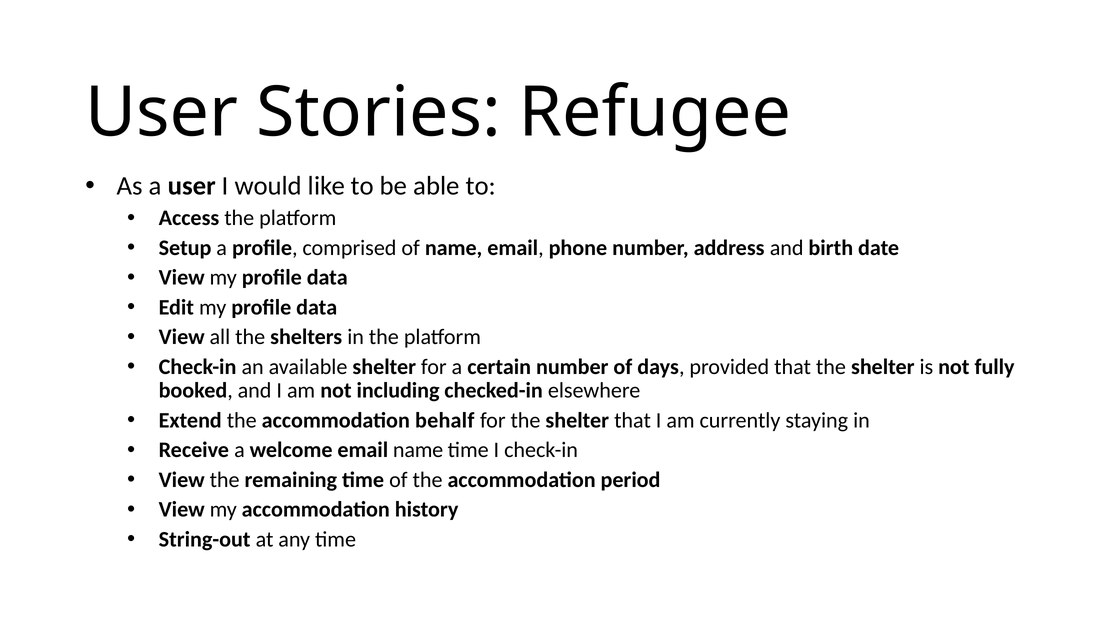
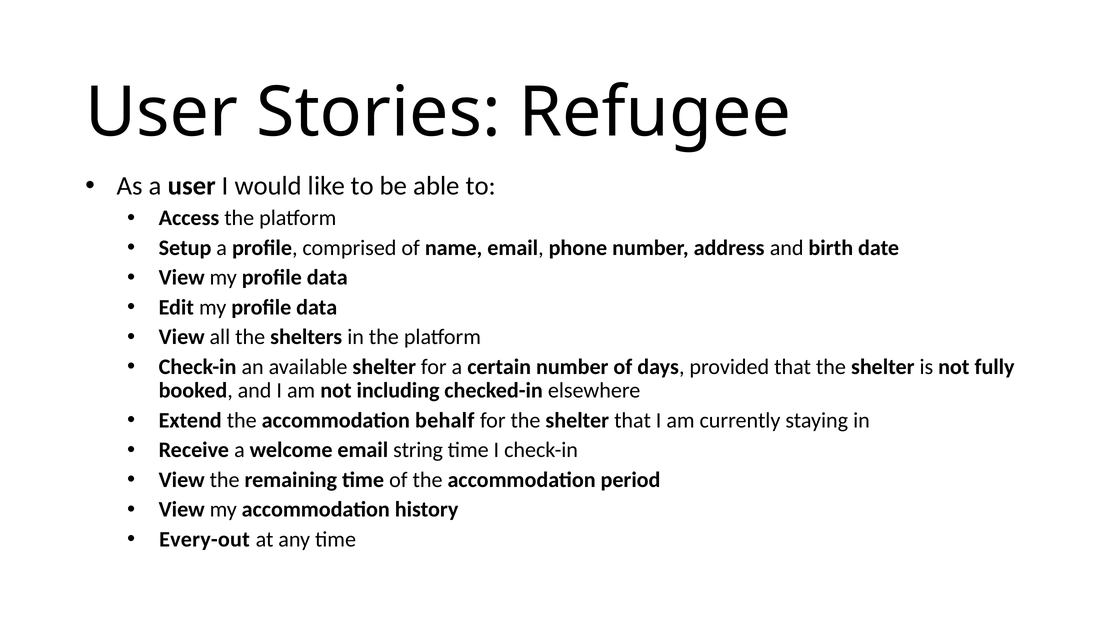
email name: name -> string (418, 450)
String-out: String-out -> Every-out (205, 540)
